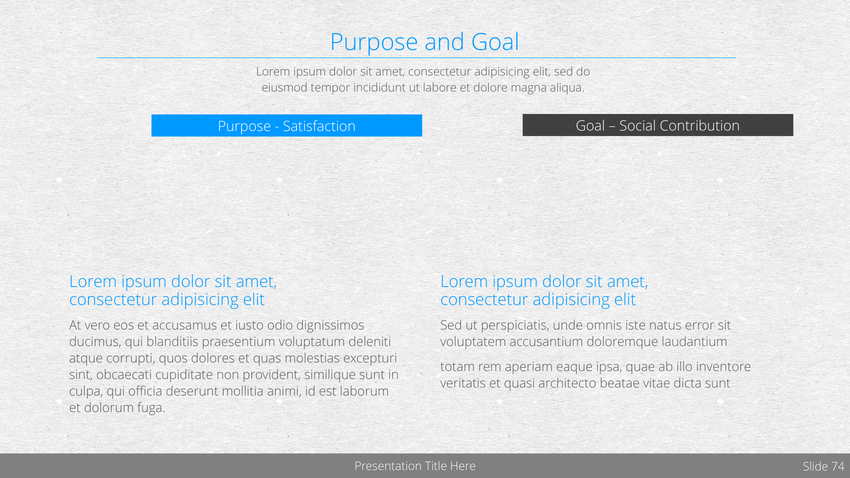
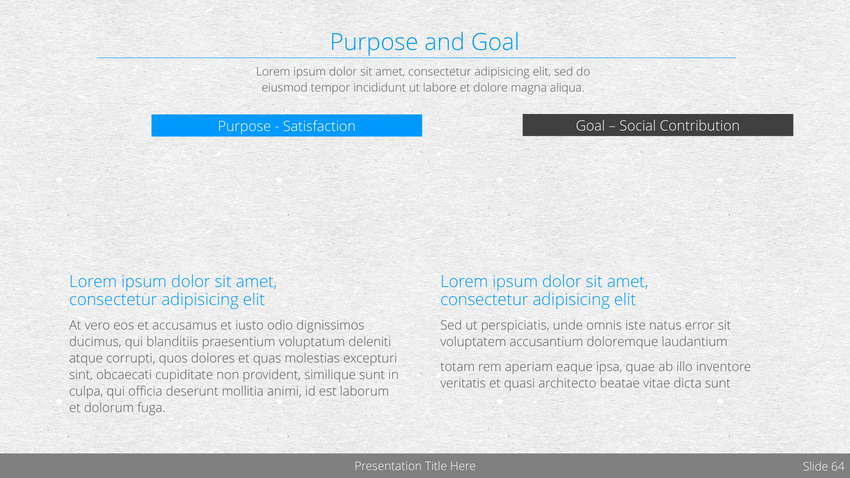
74: 74 -> 64 (838, 467)
